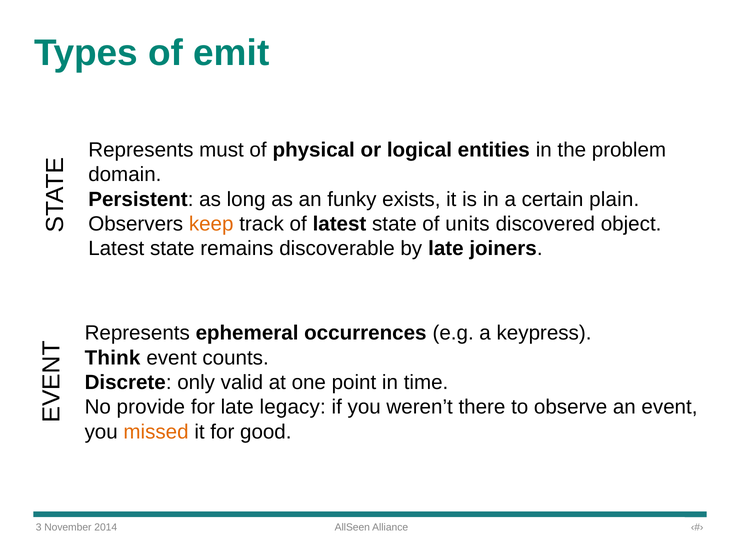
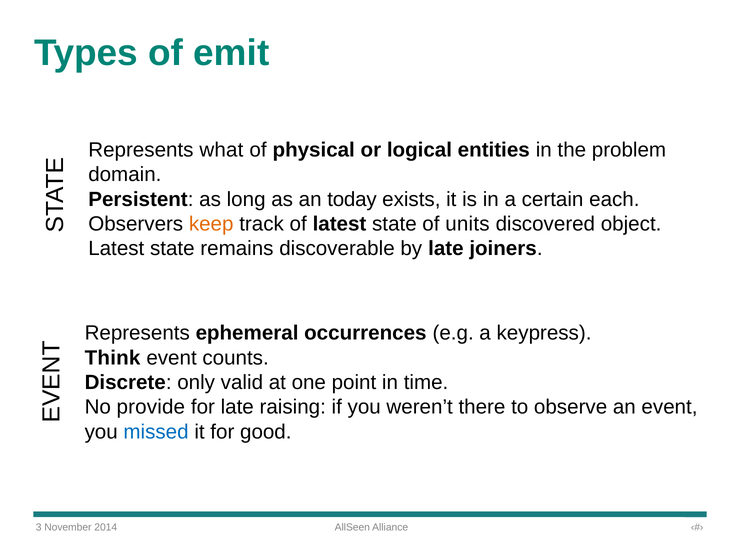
must: must -> what (221, 150)
funky: funky -> today (352, 199)
plain: plain -> each (614, 199)
legacy: legacy -> raising (293, 407)
missed colour: orange -> blue (156, 432)
